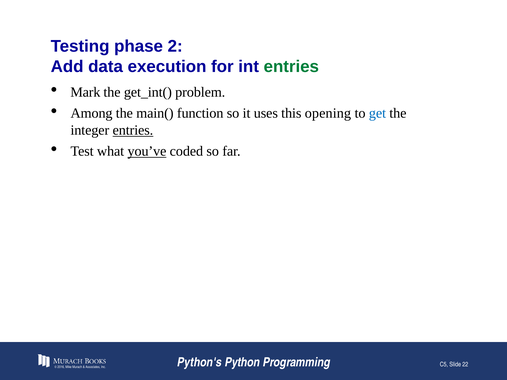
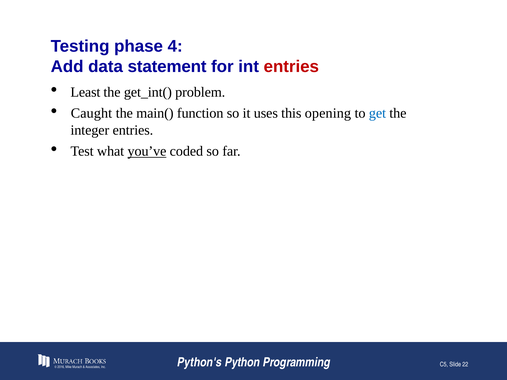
2: 2 -> 4 (175, 46)
execution: execution -> statement (167, 66)
entries colour: green -> red (291, 66)
Mark: Mark -> Least (85, 92)
Among: Among -> Caught (91, 113)
entries underline: present -> none (133, 130)
